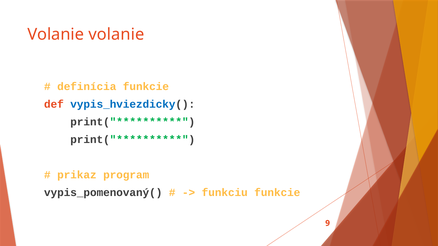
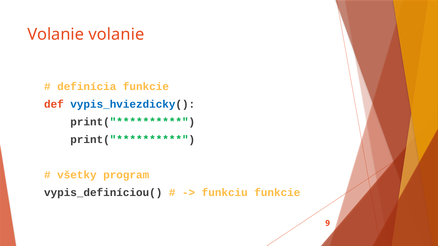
prikaz: prikaz -> všetky (77, 175)
vypis_pomenovaný(: vypis_pomenovaný( -> vypis_definíciou( (103, 193)
